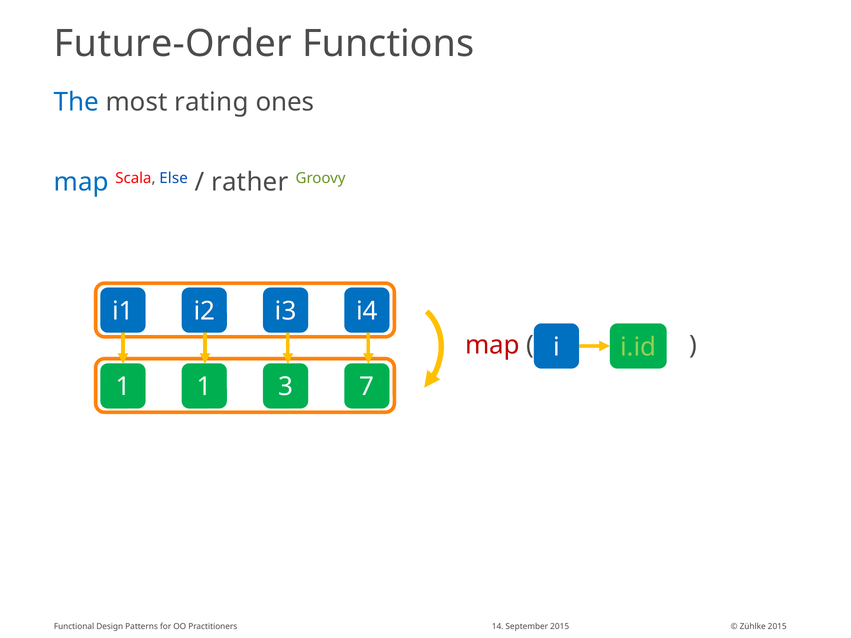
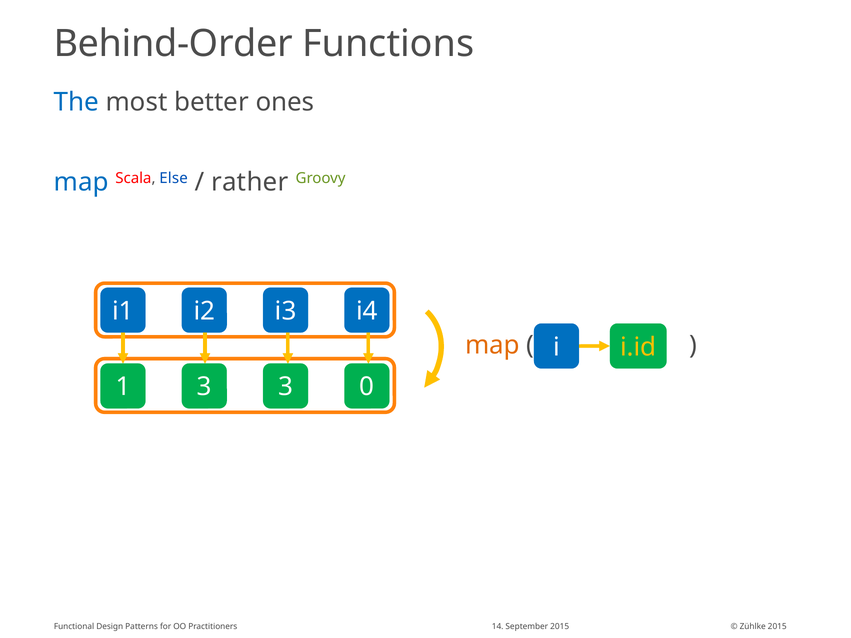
Future-Order: Future-Order -> Behind-Order (173, 44)
rating: rating -> better (212, 102)
map colour: red -> orange (492, 345)
i.id colour: light green -> yellow (638, 347)
1 1: 1 -> 3 (204, 387)
7: 7 -> 0 (367, 387)
